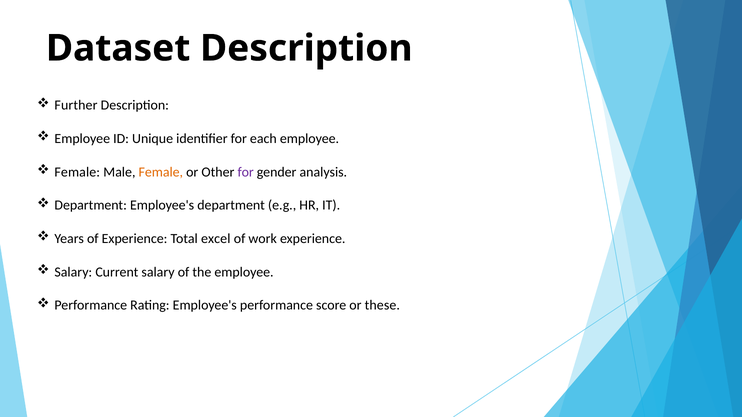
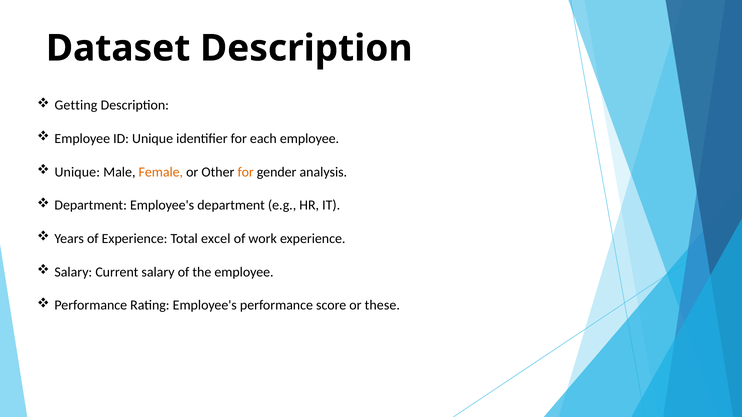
Further: Further -> Getting (76, 105)
Female: Female -> Unique (77, 172)
for colour: purple -> orange (246, 172)
